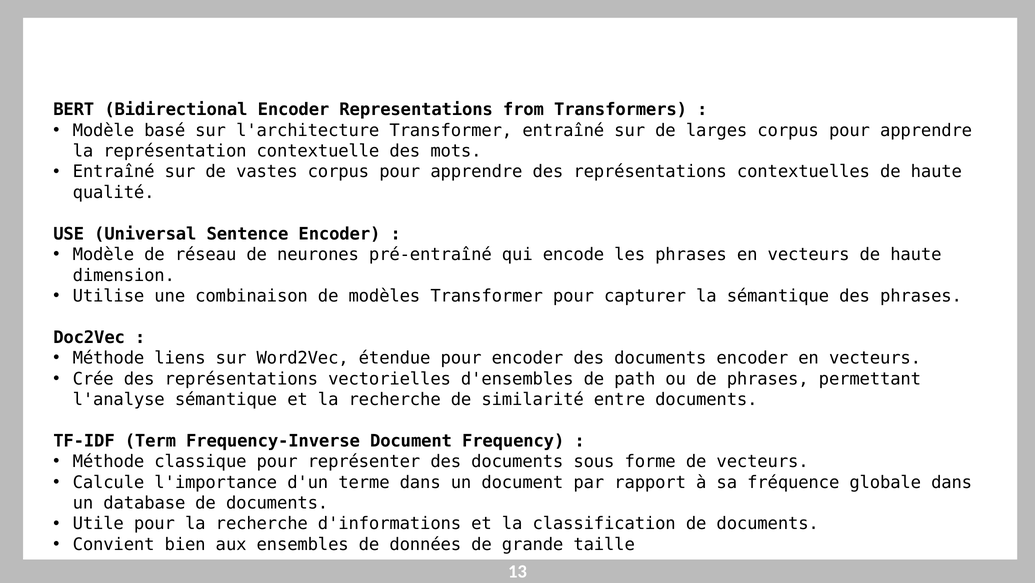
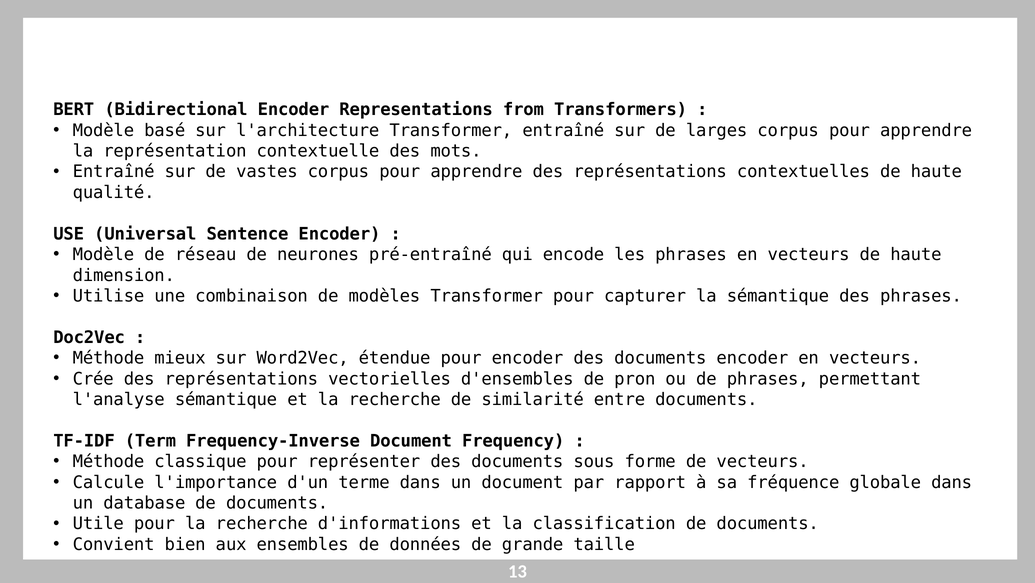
liens: liens -> mieux (180, 358)
path: path -> pron (635, 379)
